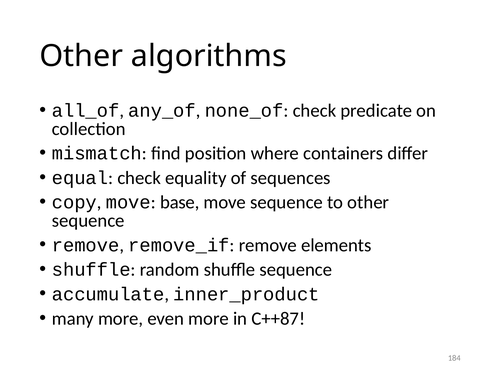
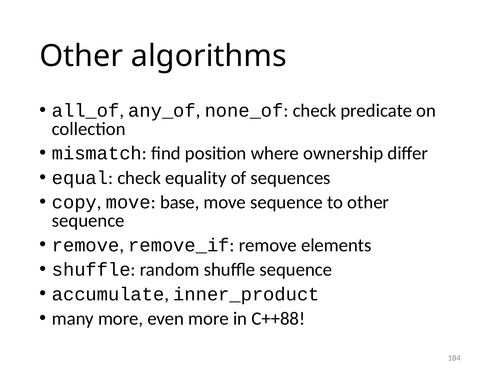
containers: containers -> ownership (343, 153)
C++87: C++87 -> C++88 (278, 319)
